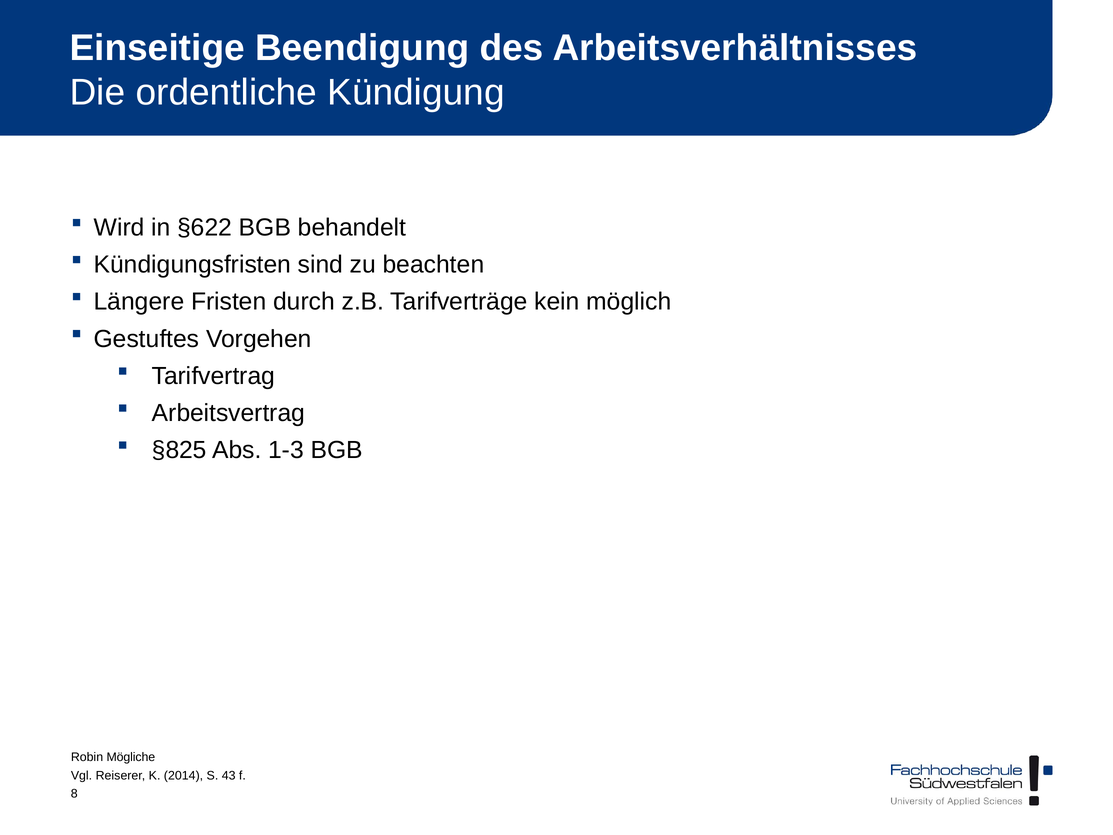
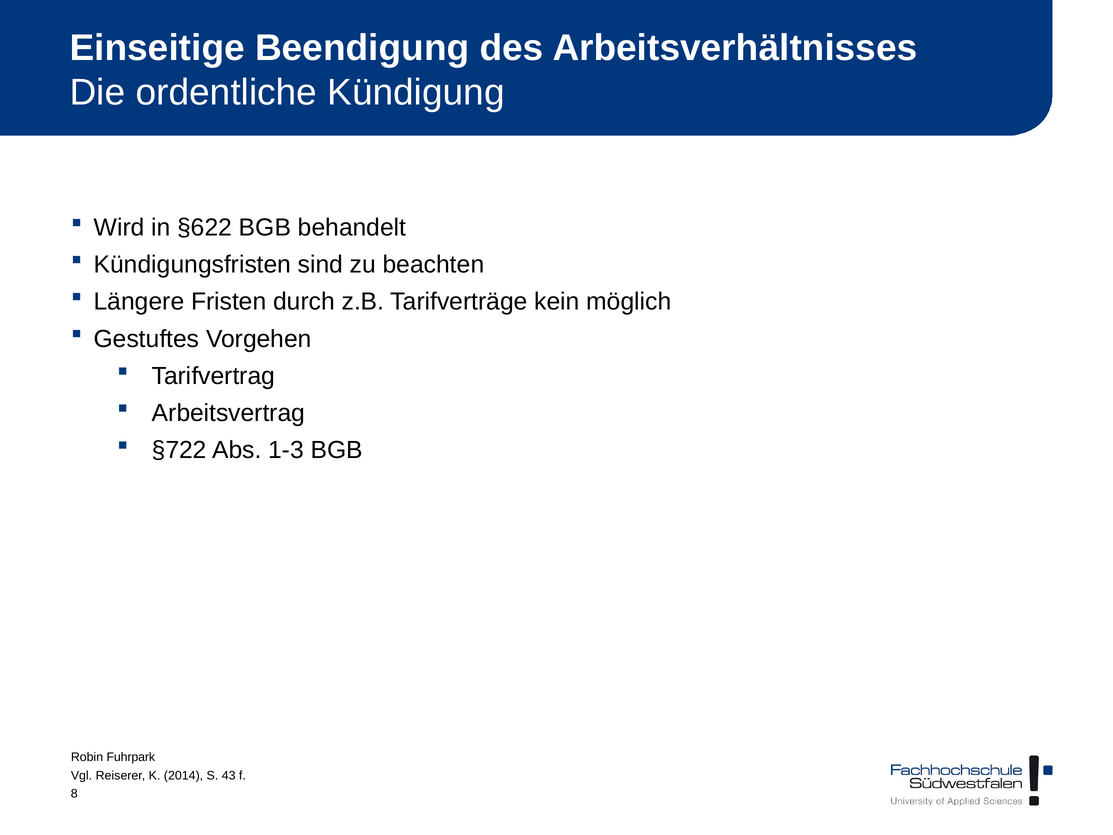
§825: §825 -> §722 (179, 450)
Mögliche: Mögliche -> Fuhrpark (131, 757)
